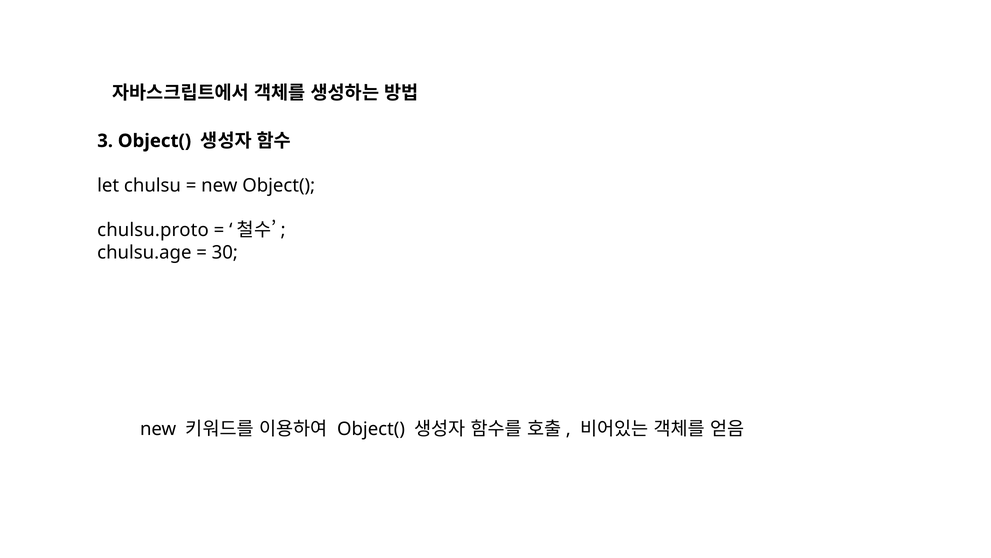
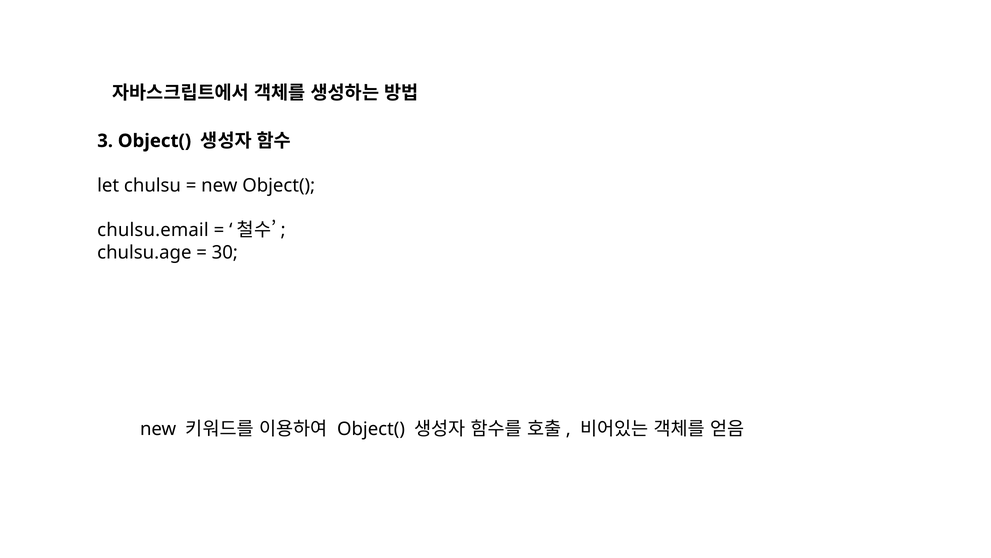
chulsu.proto: chulsu.proto -> chulsu.email (153, 230)
